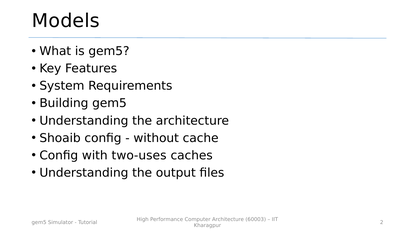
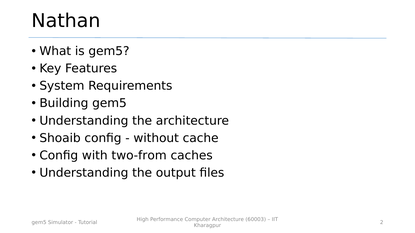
Models: Models -> Nathan (66, 21)
two-uses: two-uses -> two-from (139, 156)
